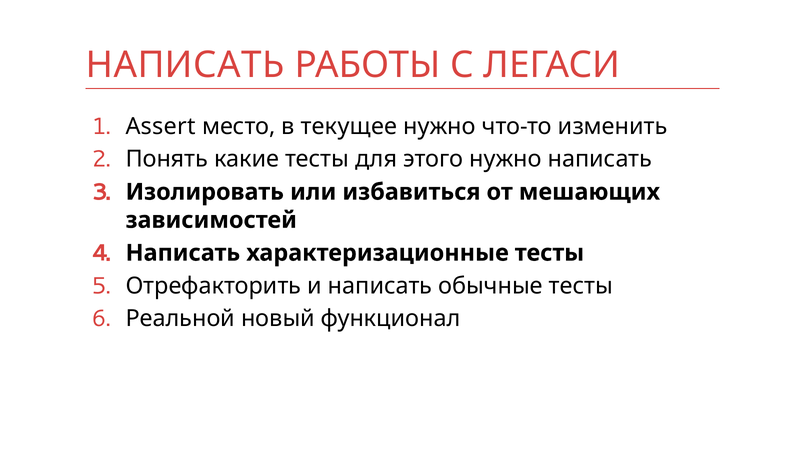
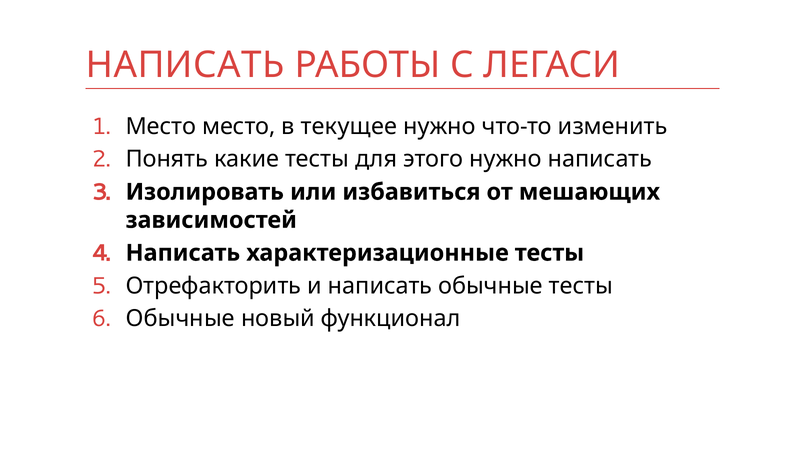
Assert: Assert -> Место (161, 126)
Реальной: Реальной -> Обычные (180, 318)
